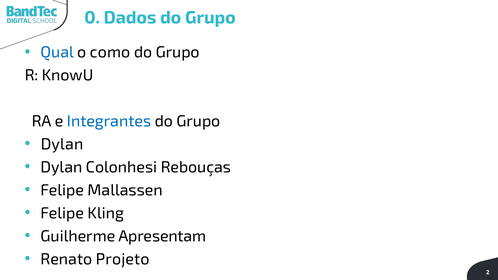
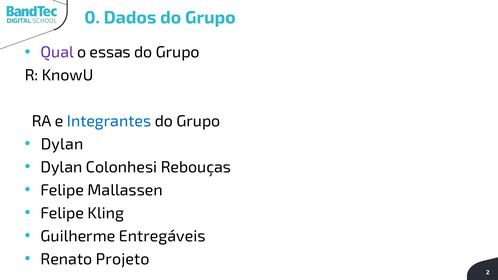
Qual colour: blue -> purple (57, 52)
como: como -> essas (110, 52)
Apresentam: Apresentam -> Entregáveis (162, 236)
